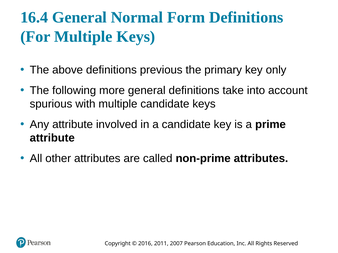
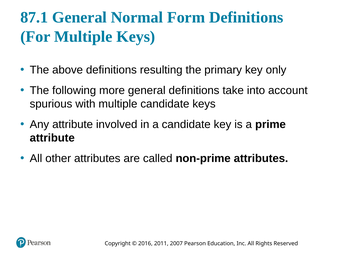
16.4: 16.4 -> 87.1 (34, 18)
previous: previous -> resulting (161, 70)
